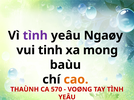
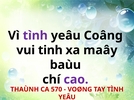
Ngaøy: Ngaøy -> Coâng (103, 36)
mong: mong -> maây (100, 50)
cao colour: orange -> purple (76, 80)
